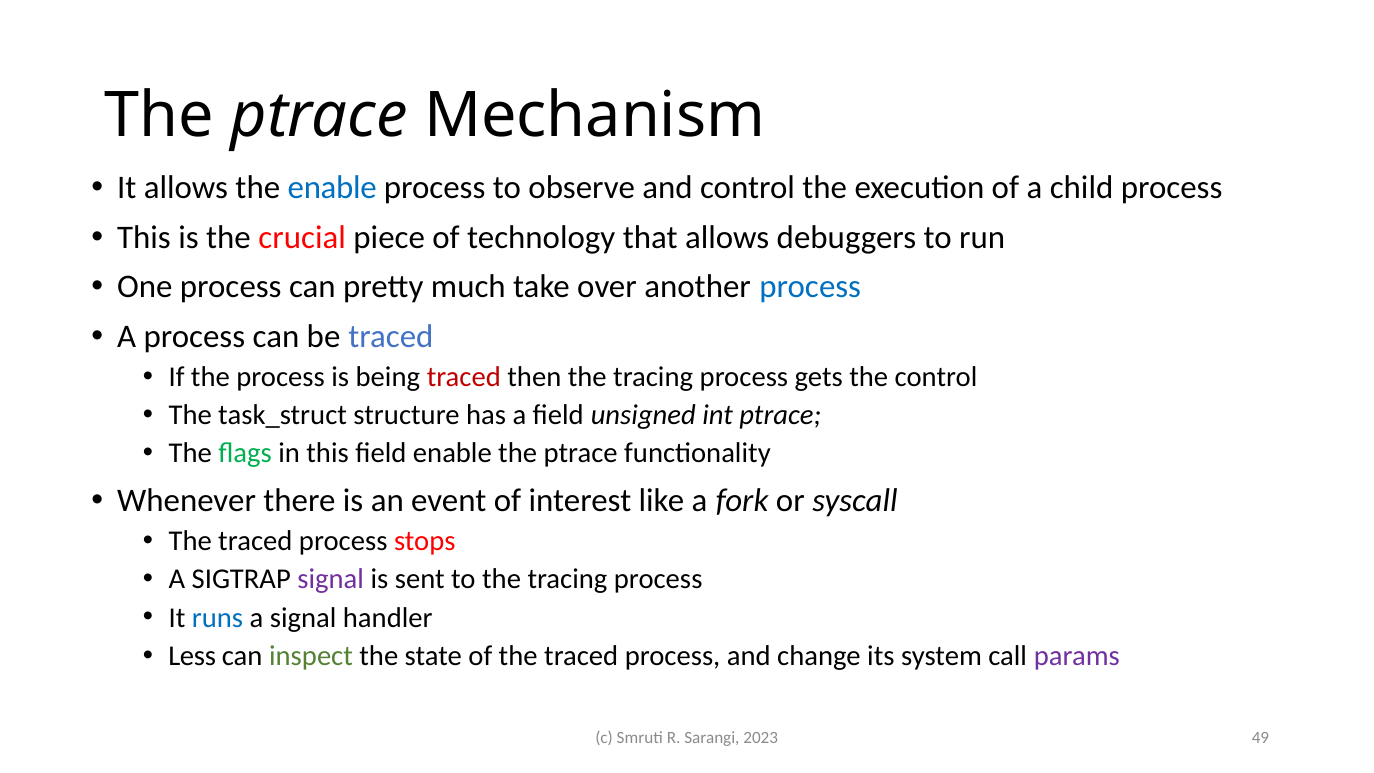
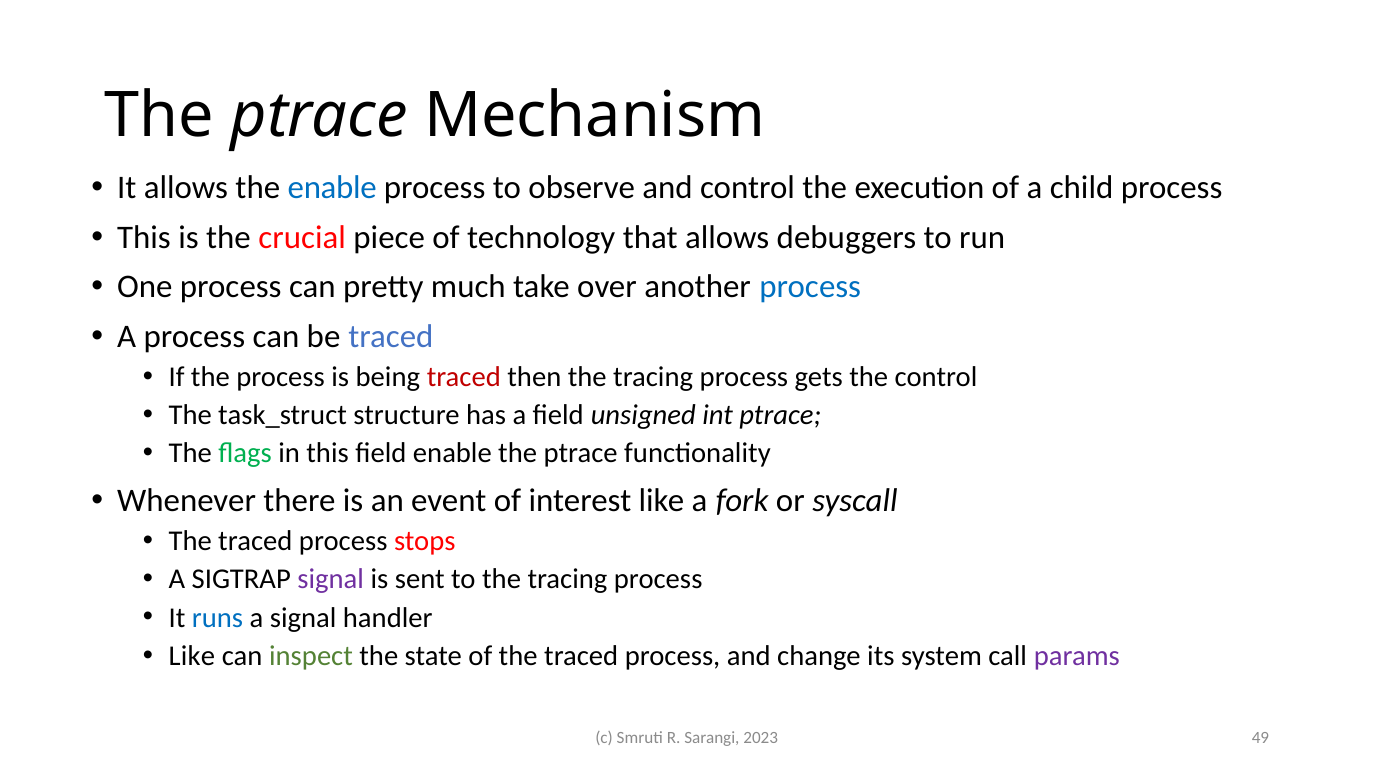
Less: Less -> Like (192, 655)
